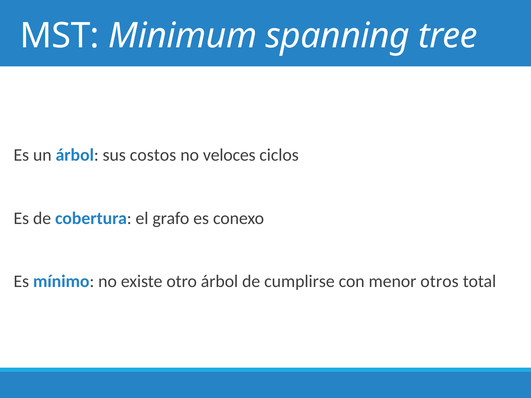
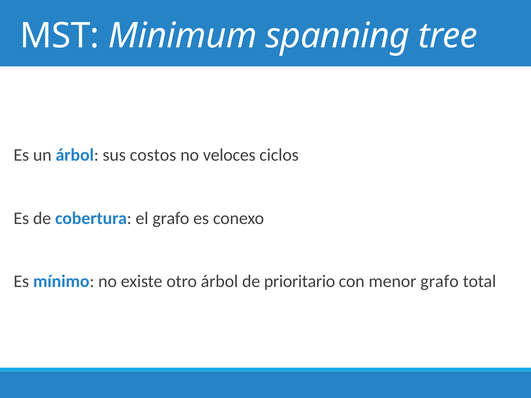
cumplirse: cumplirse -> prioritario (300, 282)
menor otros: otros -> grafo (440, 282)
